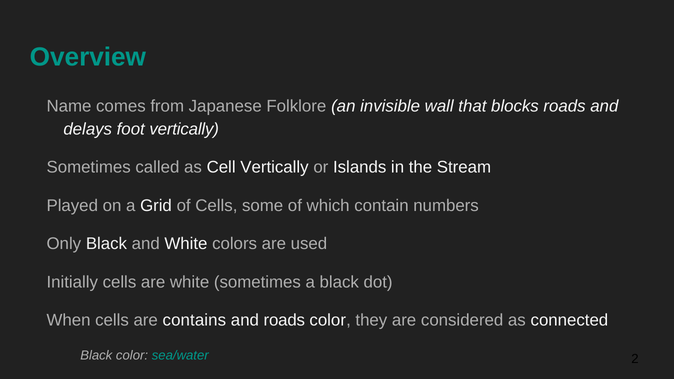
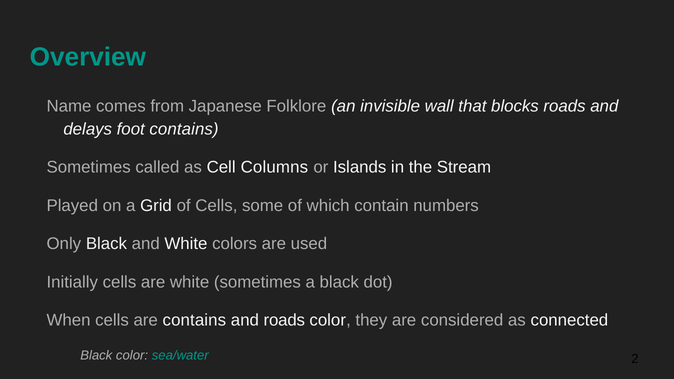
foot vertically: vertically -> contains (184, 129)
Cell Vertically: Vertically -> Columns (274, 167)
